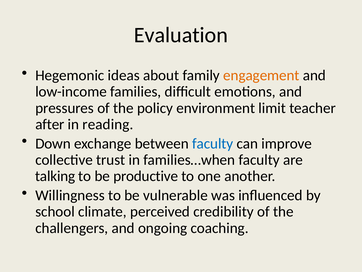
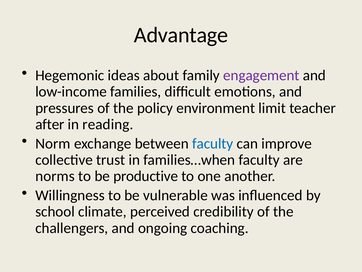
Evaluation: Evaluation -> Advantage (181, 35)
engagement colour: orange -> purple (261, 75)
Down: Down -> Norm (53, 143)
talking: talking -> norms (55, 176)
